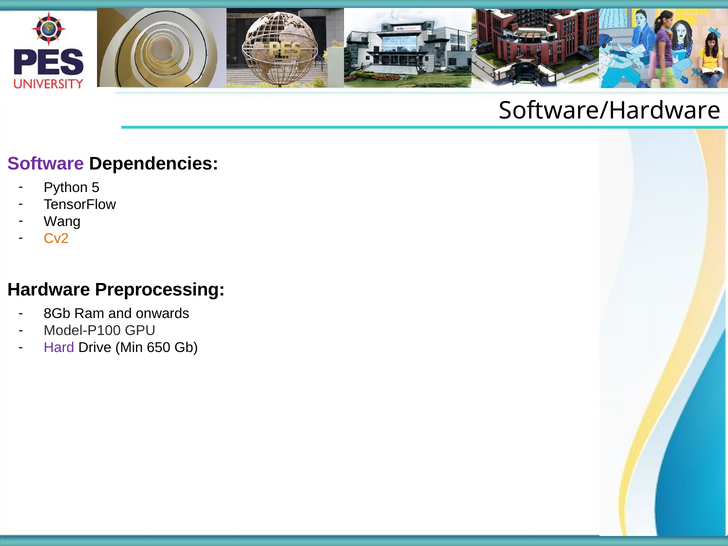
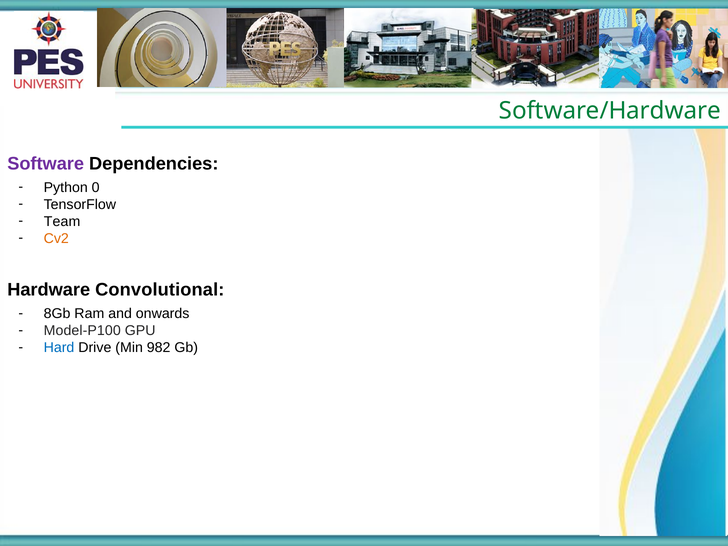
Software/Hardware colour: black -> green (610, 111)
5: 5 -> 0 (96, 188)
Wang: Wang -> Team (62, 222)
Preprocessing: Preprocessing -> Convolutional (160, 290)
Hard colour: purple -> blue (59, 348)
650: 650 -> 982 (159, 348)
